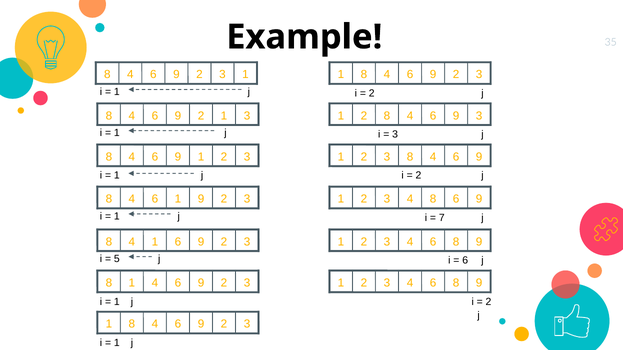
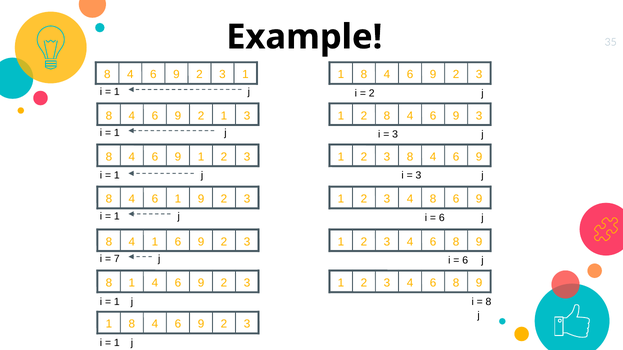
2: 2 -> 3 (418, 176)
7: 7 -> 6 (442, 218)
5: 5 -> 7 (117, 259)
2: 2 -> 8 (489, 302)
